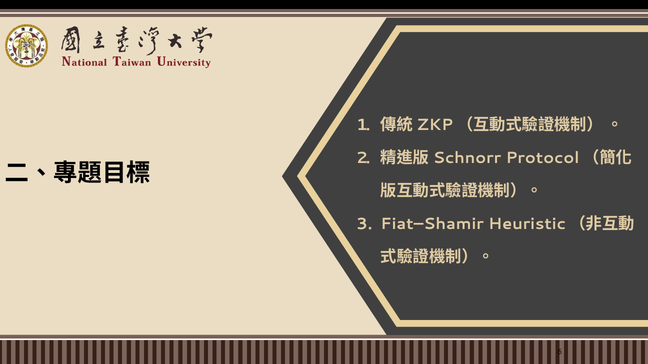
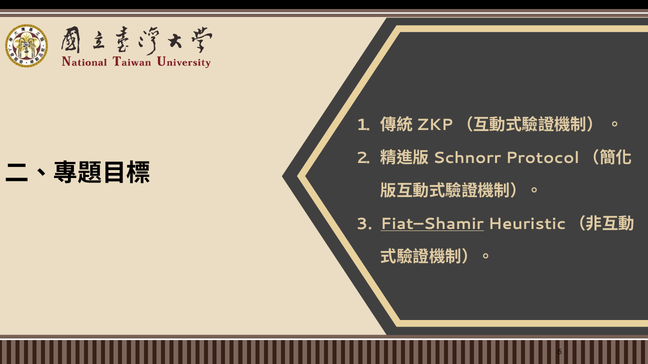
Fiat–Shamir underline: none -> present (432, 224)
